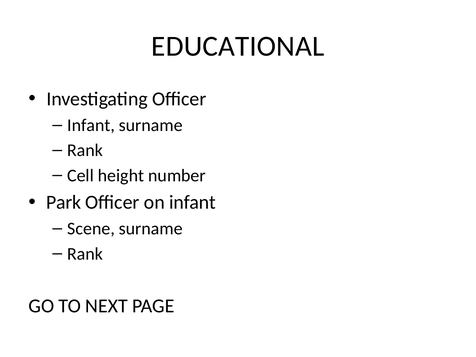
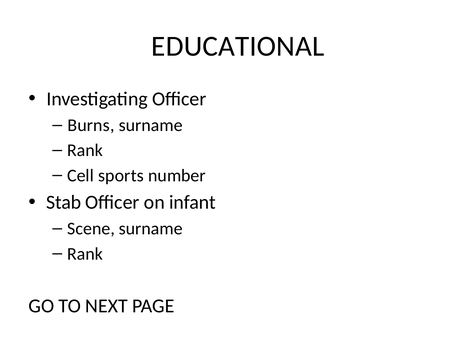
Infant: Infant -> Burns (91, 125)
height: height -> sports (121, 175)
Park: Park -> Stab (64, 202)
